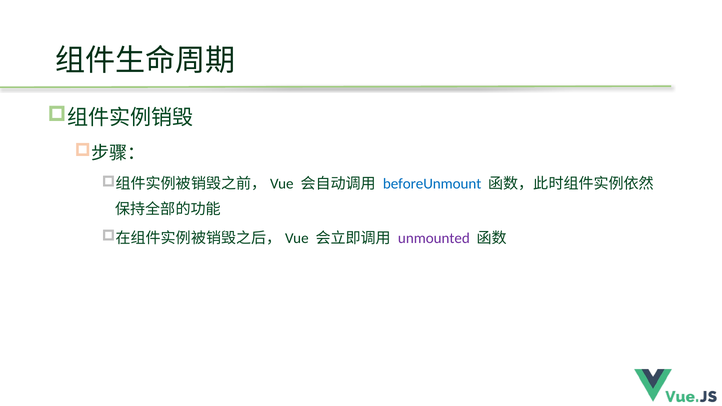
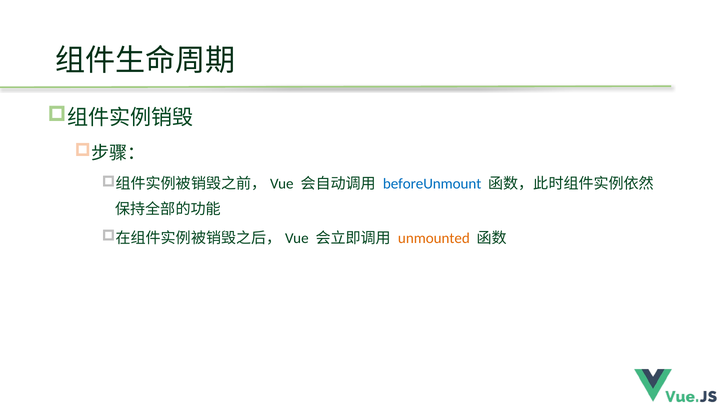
unmounted colour: purple -> orange (434, 238)
